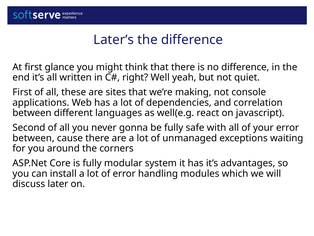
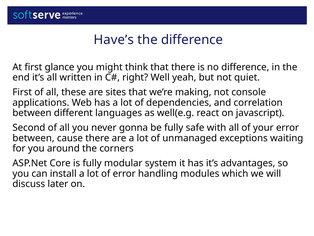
Later’s: Later’s -> Have’s (114, 40)
